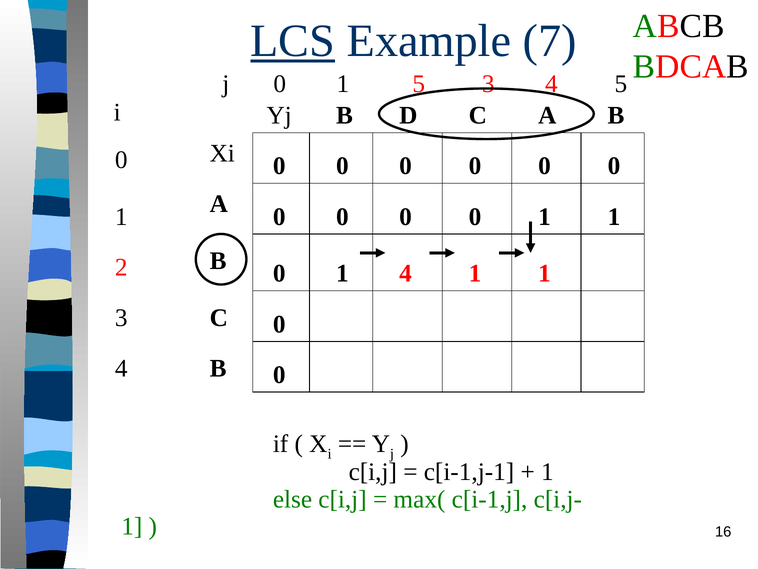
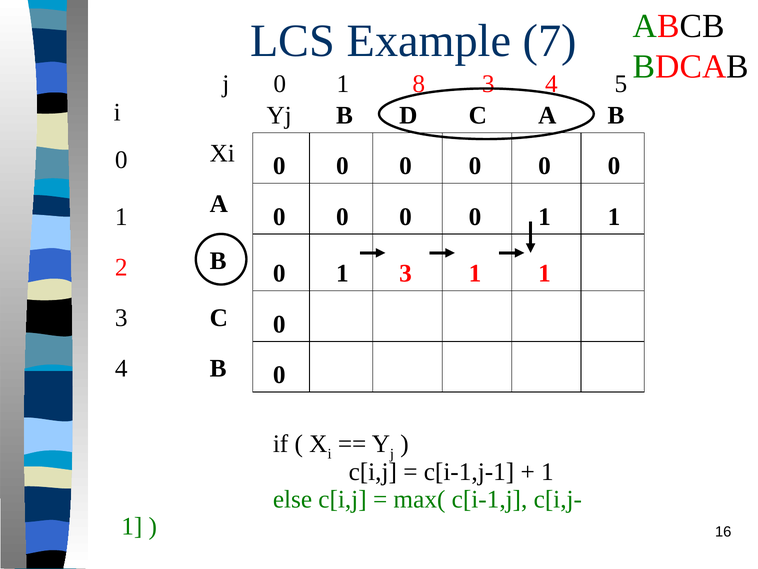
LCS underline: present -> none (293, 41)
1 5: 5 -> 8 (419, 84)
1 4: 4 -> 3 (406, 273)
